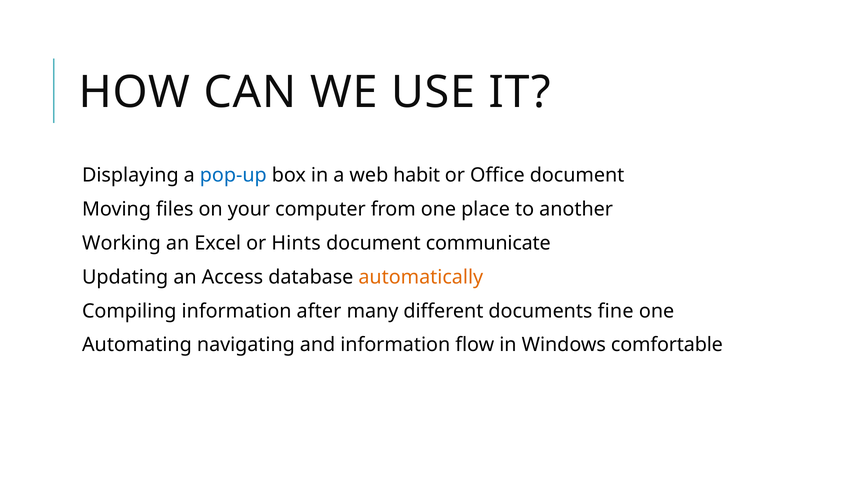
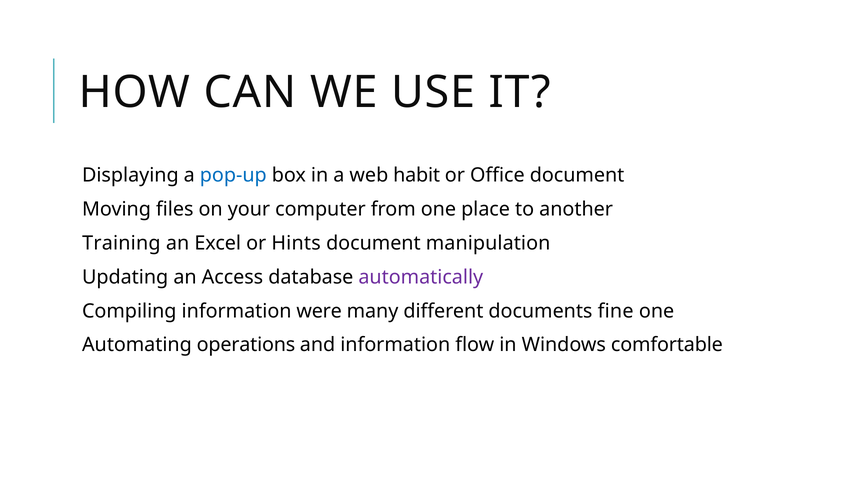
Working: Working -> Training (121, 243)
communicate: communicate -> manipulation (488, 243)
automatically colour: orange -> purple (421, 277)
after: after -> were (319, 311)
navigating: navigating -> operations (246, 345)
